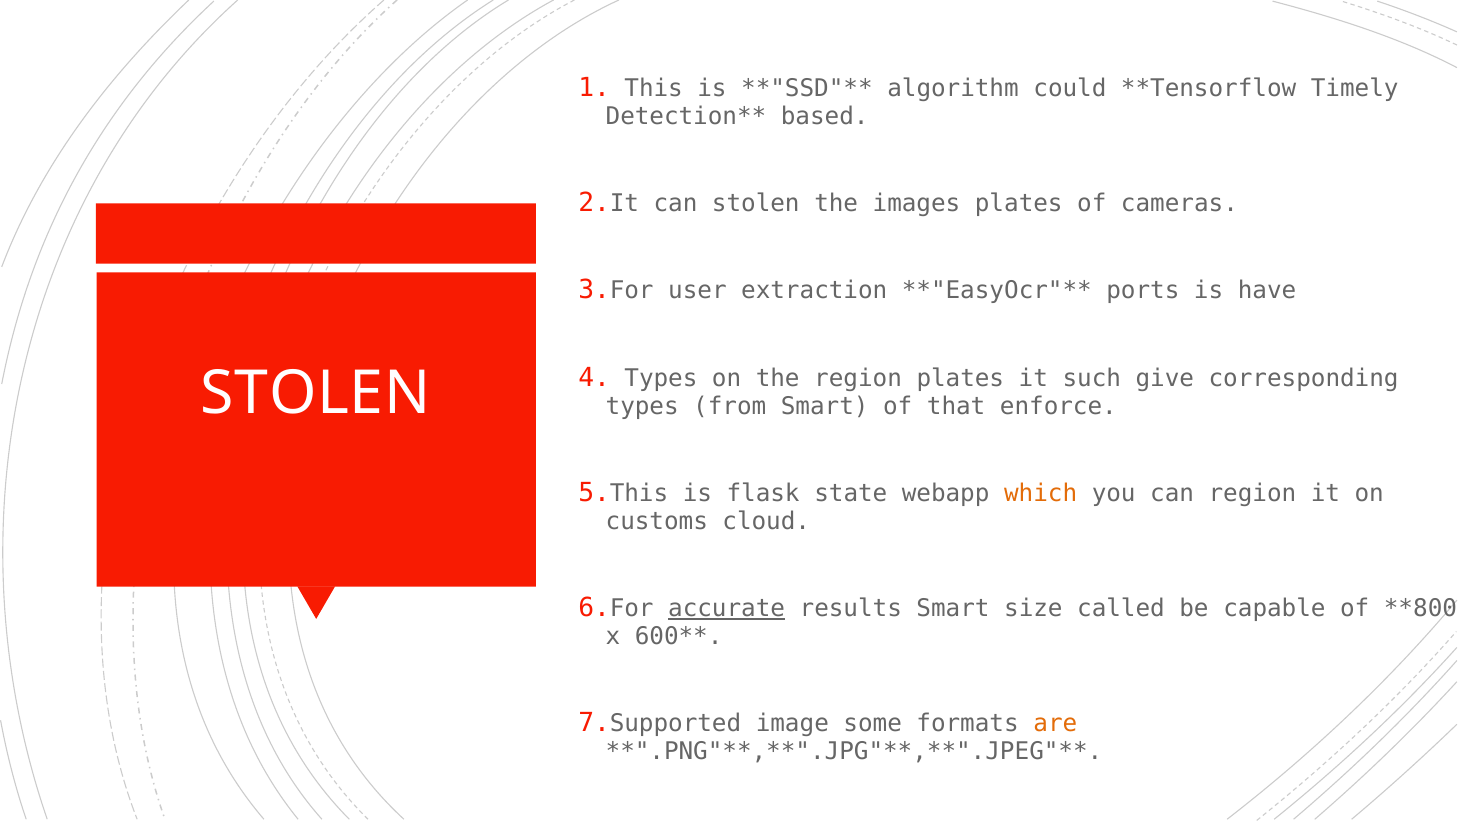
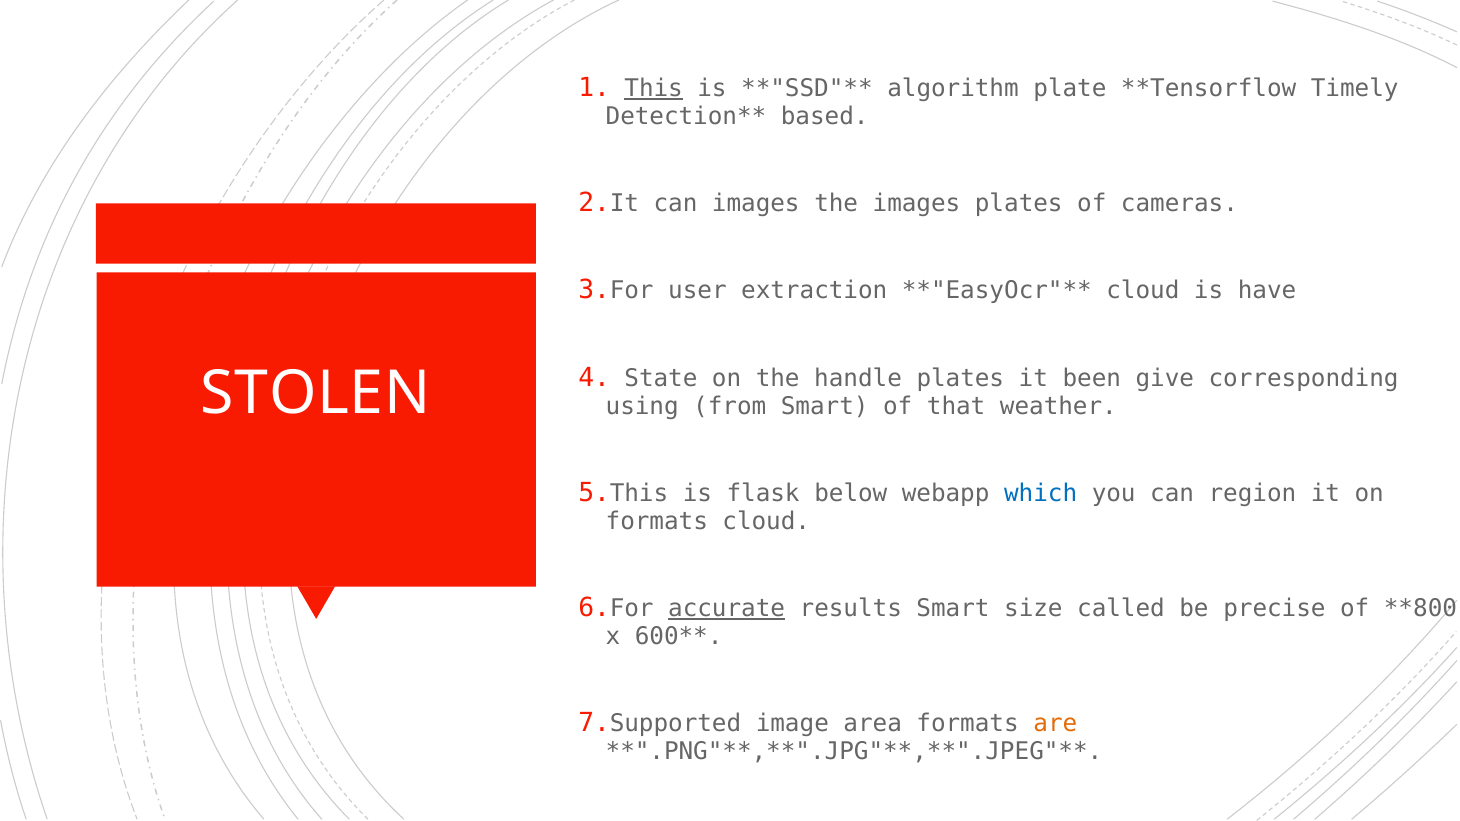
This underline: none -> present (654, 88)
could: could -> plate (1070, 88)
can stolen: stolen -> images (756, 204)
ports: ports -> cloud (1143, 291)
Types: Types -> State (661, 378)
the region: region -> handle (858, 378)
such: such -> been (1092, 378)
types: types -> using (642, 406)
enforce: enforce -> weather (1058, 406)
state: state -> below (851, 494)
which colour: orange -> blue (1041, 494)
customs: customs -> formats (657, 521)
capable: capable -> precise (1274, 609)
some: some -> area (873, 724)
